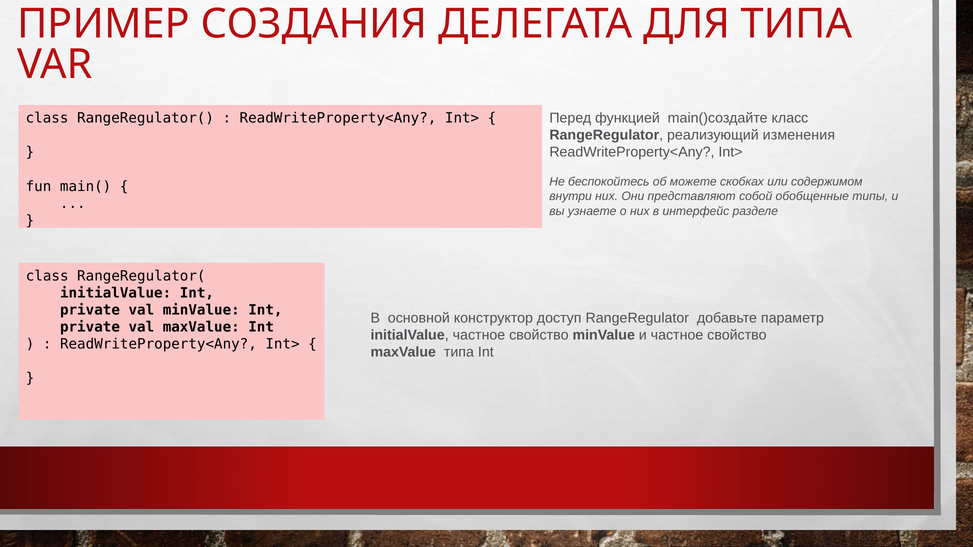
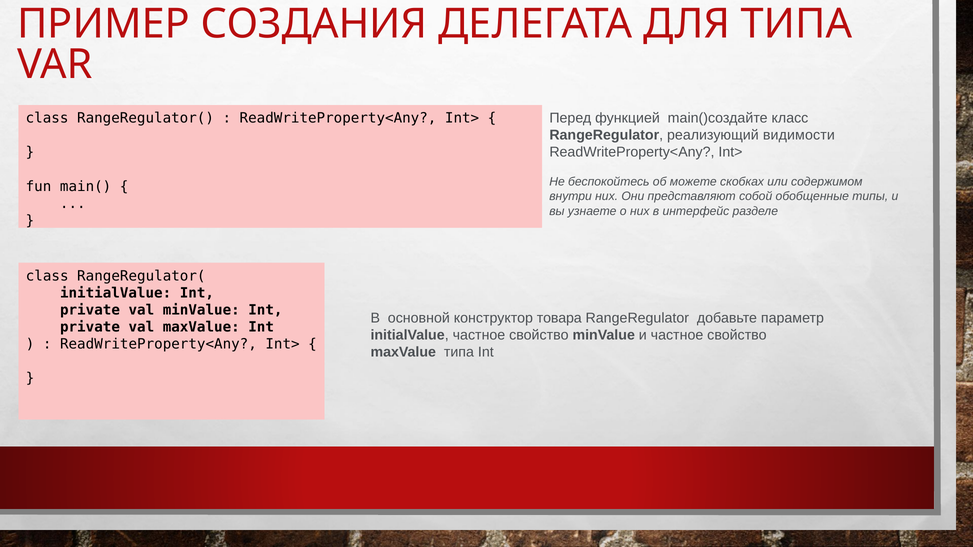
изменения: изменения -> видимости (799, 135)
доступ: доступ -> товара (559, 318)
